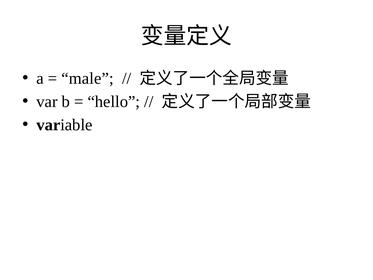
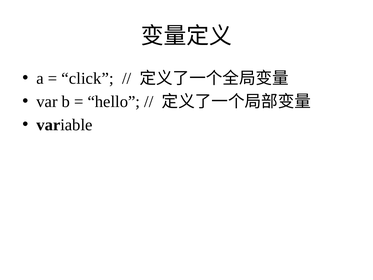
male: male -> click (88, 78)
